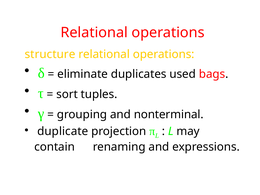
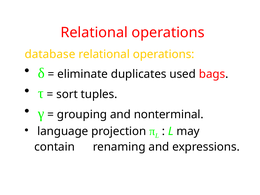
structure: structure -> database (50, 54)
duplicate: duplicate -> language (63, 131)
